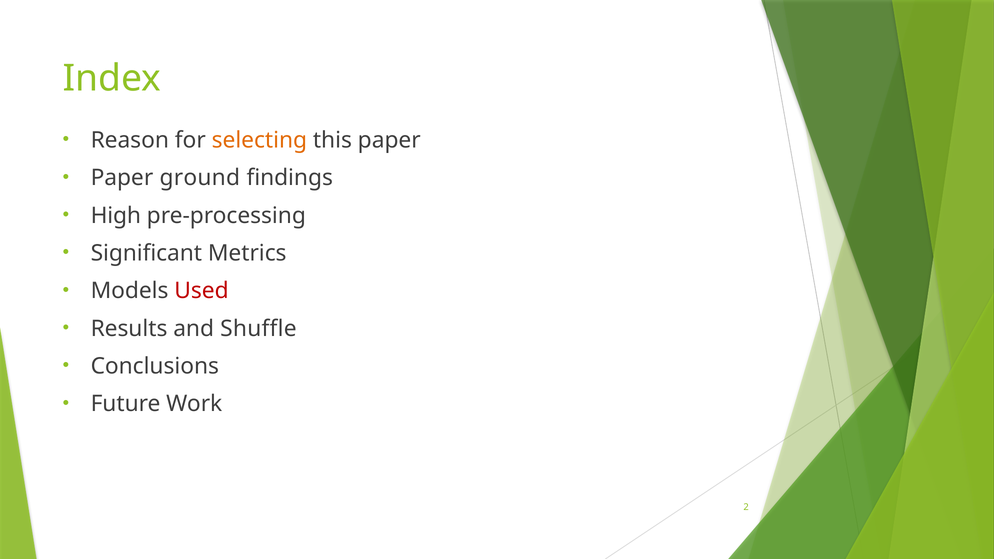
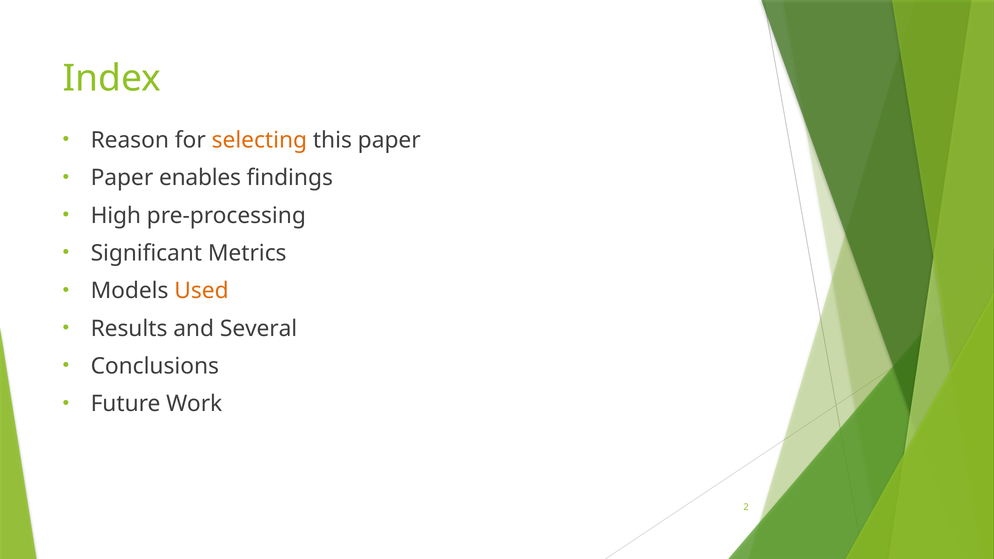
ground: ground -> enables (200, 178)
Used colour: red -> orange (202, 291)
Shuffle: Shuffle -> Several (259, 329)
